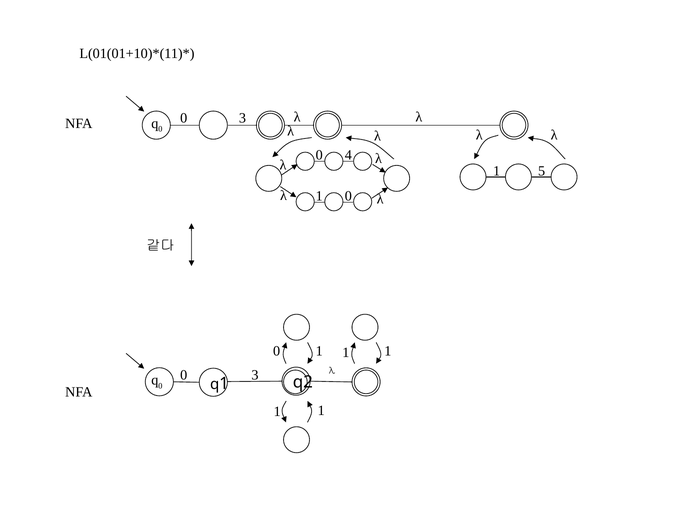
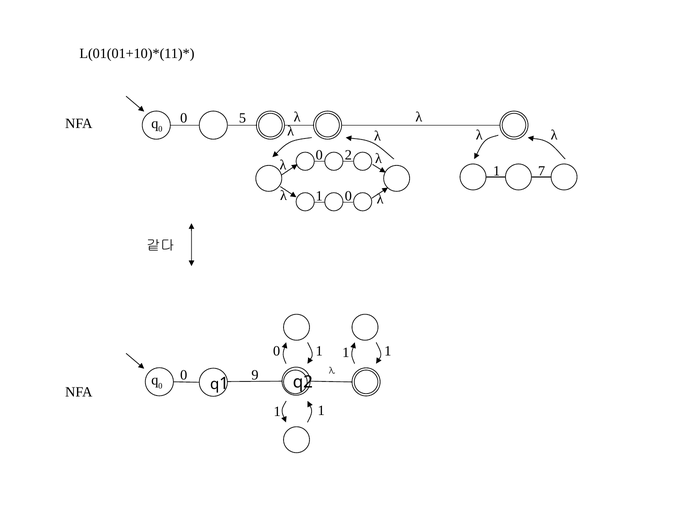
3: 3 -> 5 (242, 118)
4: 4 -> 2 (348, 155)
5: 5 -> 7 (542, 171)
3: 3 -> 9 (255, 375)
